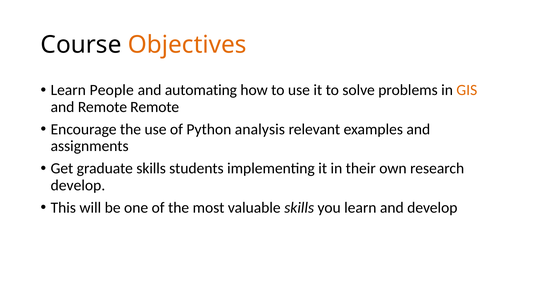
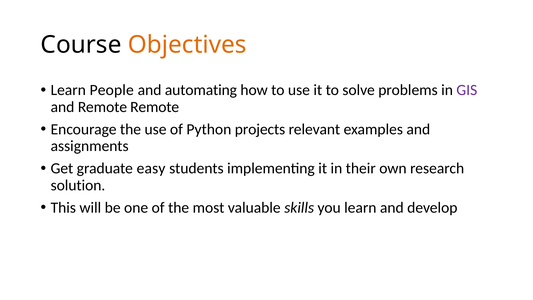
GIS colour: orange -> purple (467, 90)
analysis: analysis -> projects (260, 129)
graduate skills: skills -> easy (151, 168)
develop: develop -> solution (78, 185)
